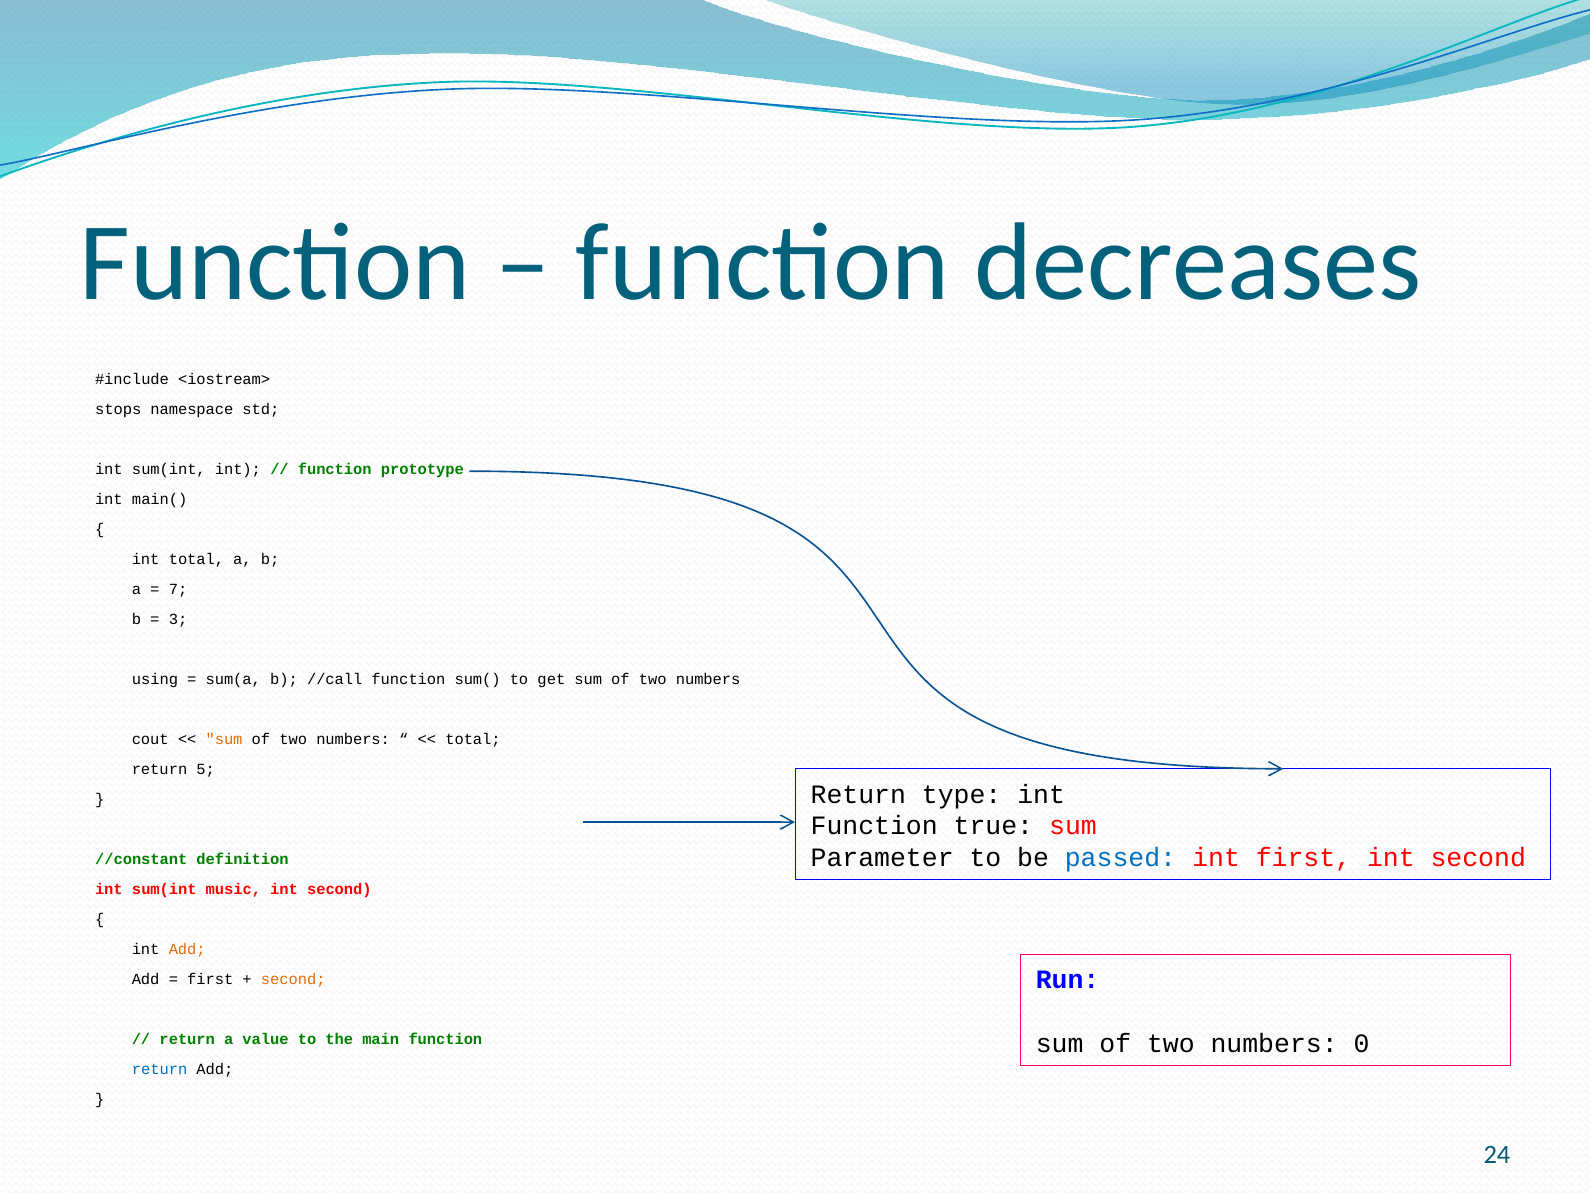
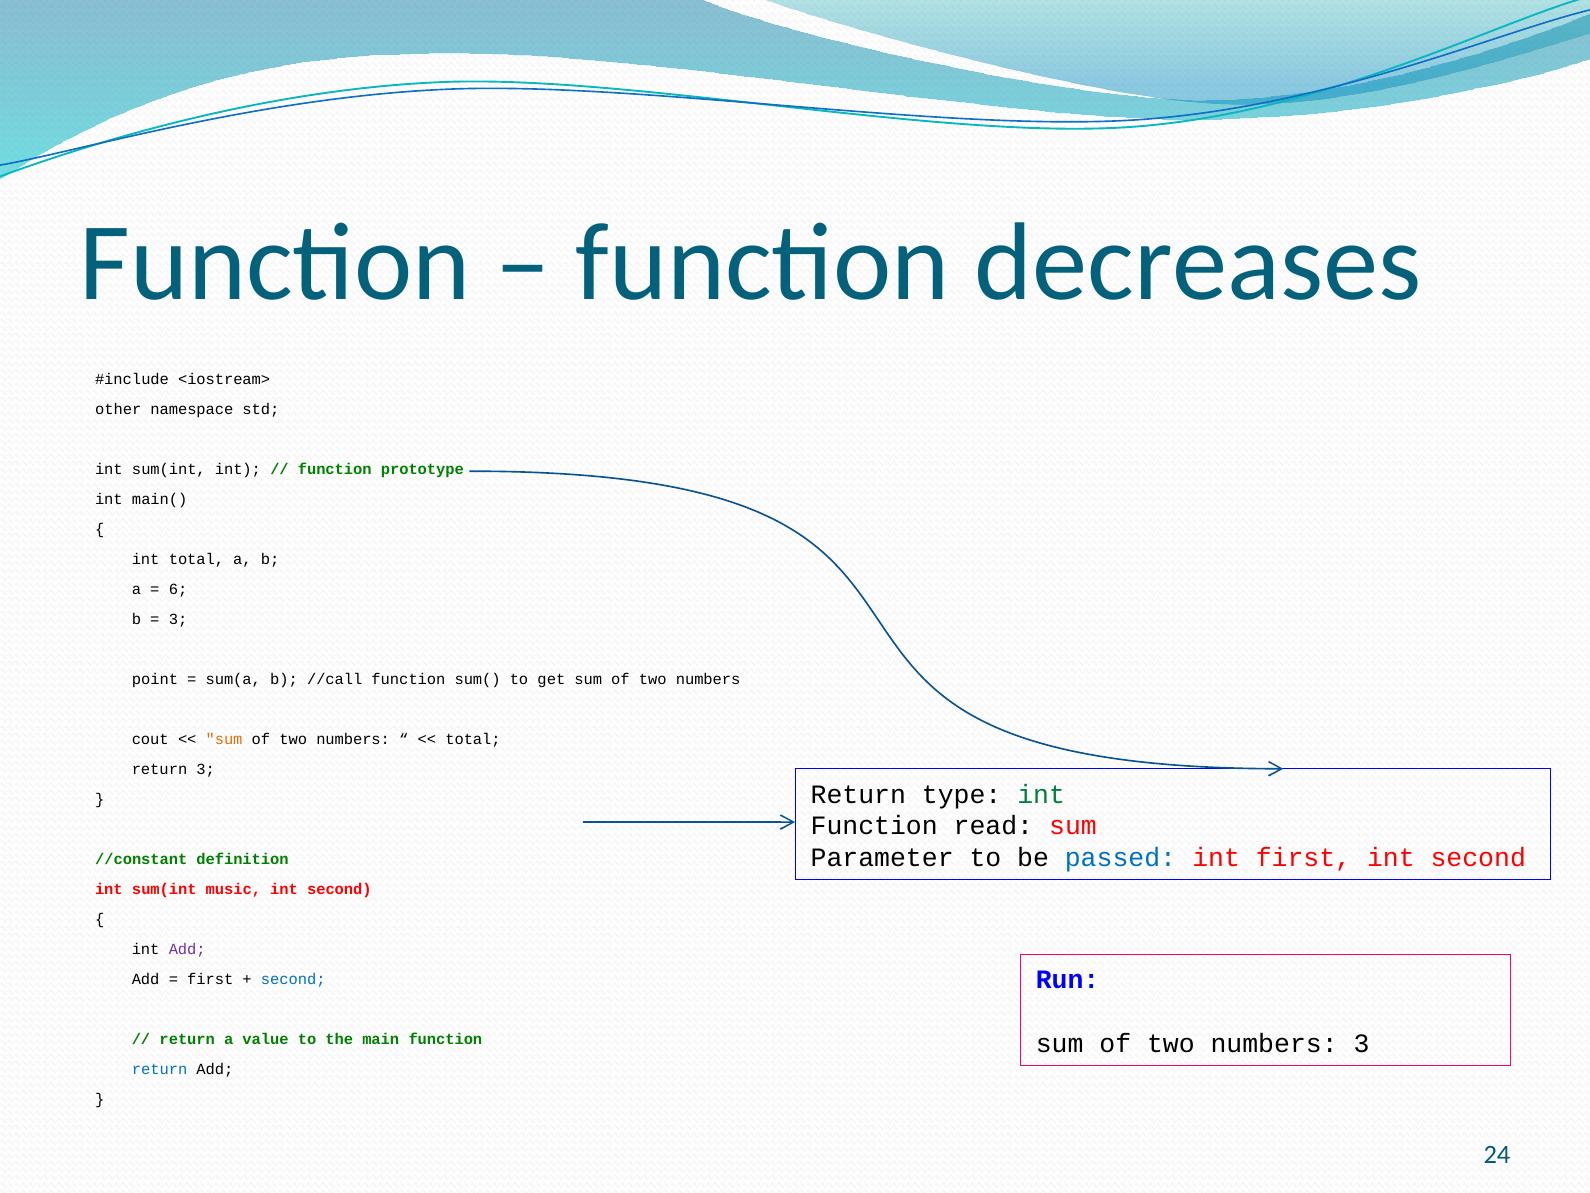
stops: stops -> other (118, 409)
7: 7 -> 6 (178, 589)
using: using -> point (155, 679)
return 5: 5 -> 3 (206, 769)
int colour: black -> green (1041, 794)
true: true -> read (993, 826)
Add colour: orange -> purple (187, 949)
second colour: orange -> blue (293, 979)
numbers 0: 0 -> 3 (1362, 1043)
